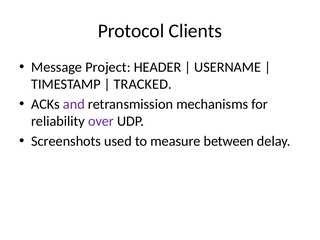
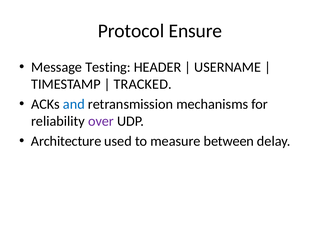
Clients: Clients -> Ensure (195, 31)
Project: Project -> Testing (108, 67)
and colour: purple -> blue (74, 104)
Screenshots: Screenshots -> Architecture (66, 141)
